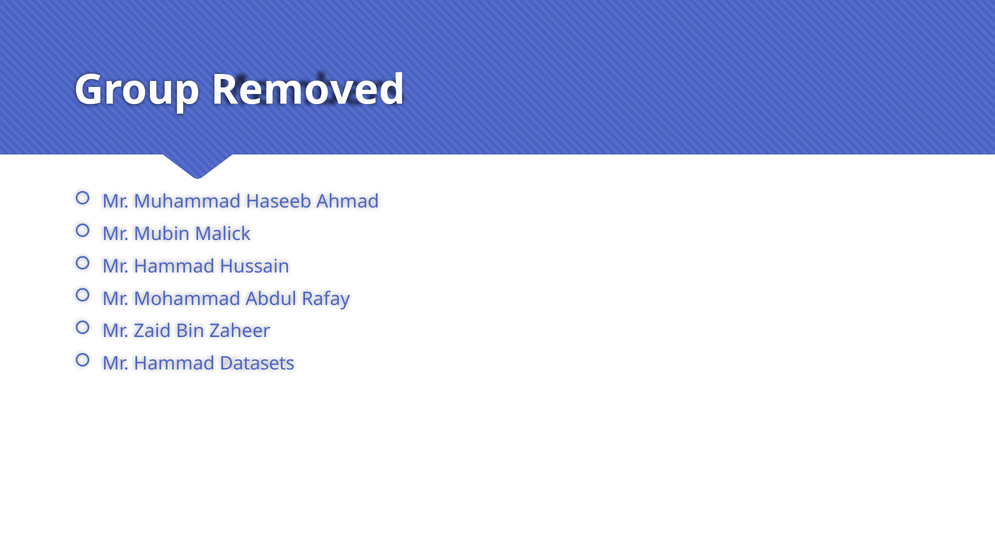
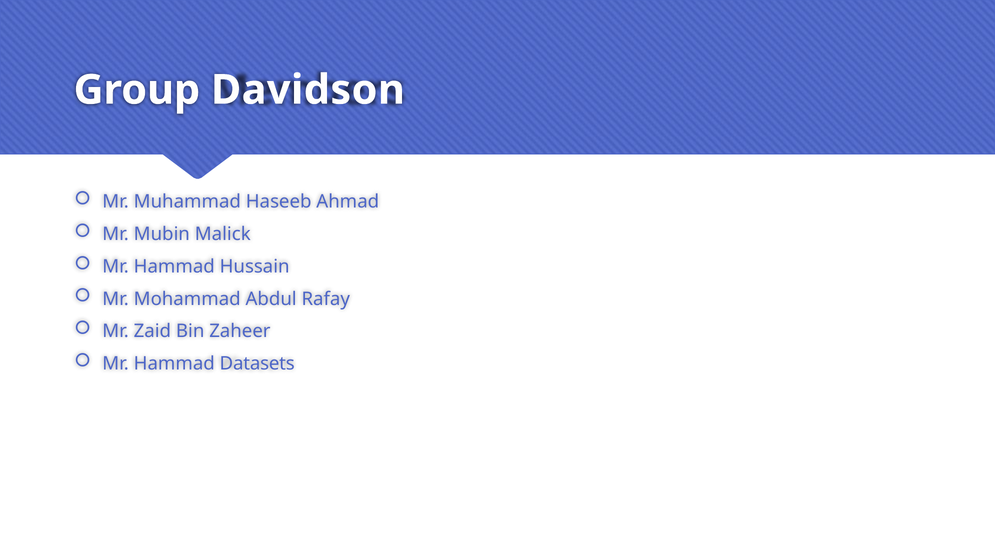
Removed: Removed -> Davidson (308, 90)
